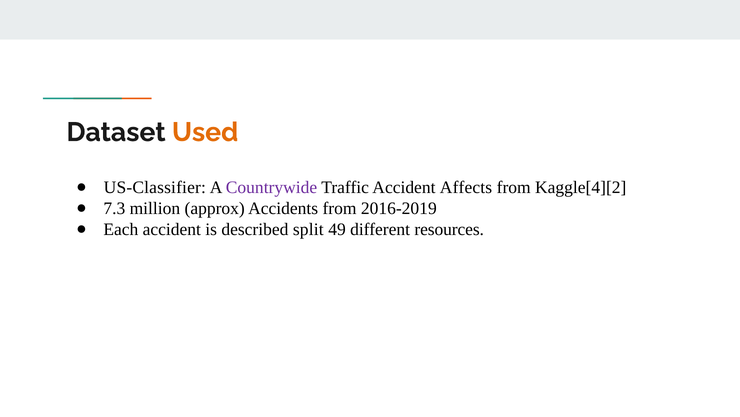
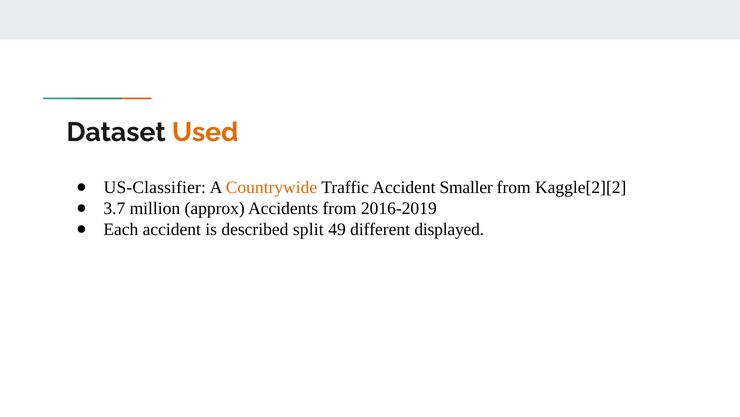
Countrywide colour: purple -> orange (272, 187)
Affects: Affects -> Smaller (466, 187)
Kaggle[4][2: Kaggle[4][2 -> Kaggle[2][2 (581, 187)
7.3: 7.3 -> 3.7 (114, 208)
resources: resources -> displayed (449, 229)
